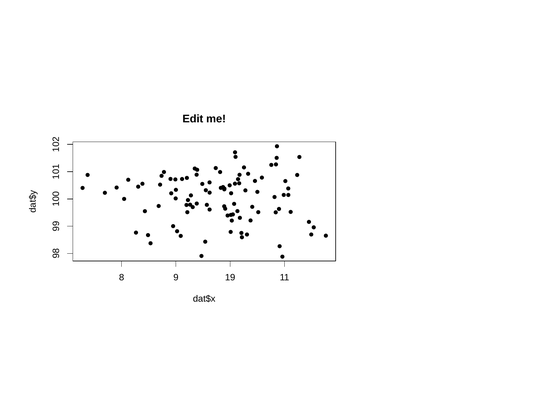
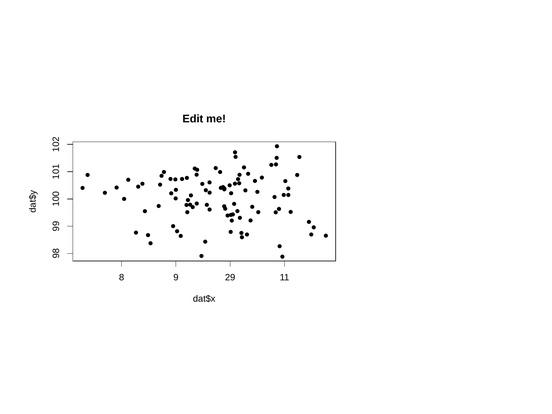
19: 19 -> 29 (230, 277)
